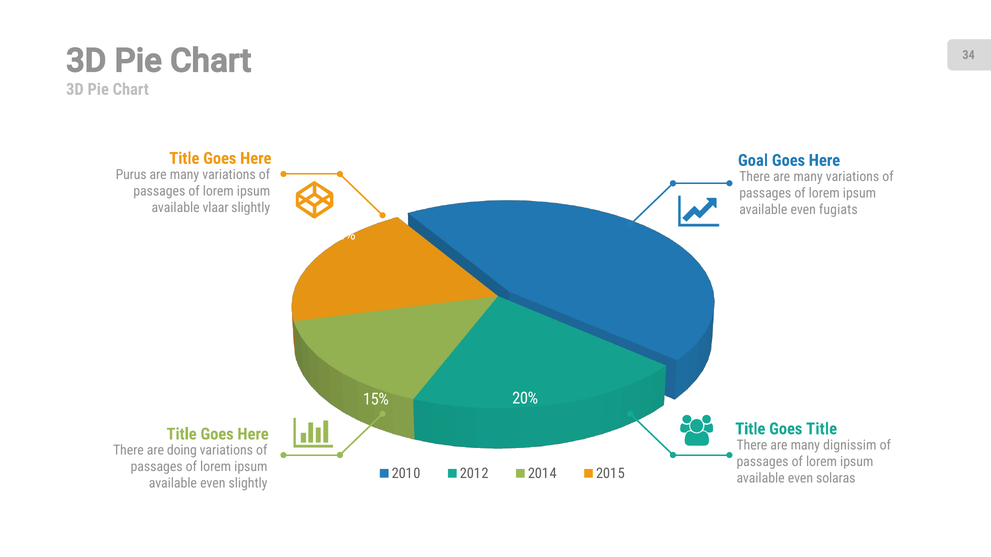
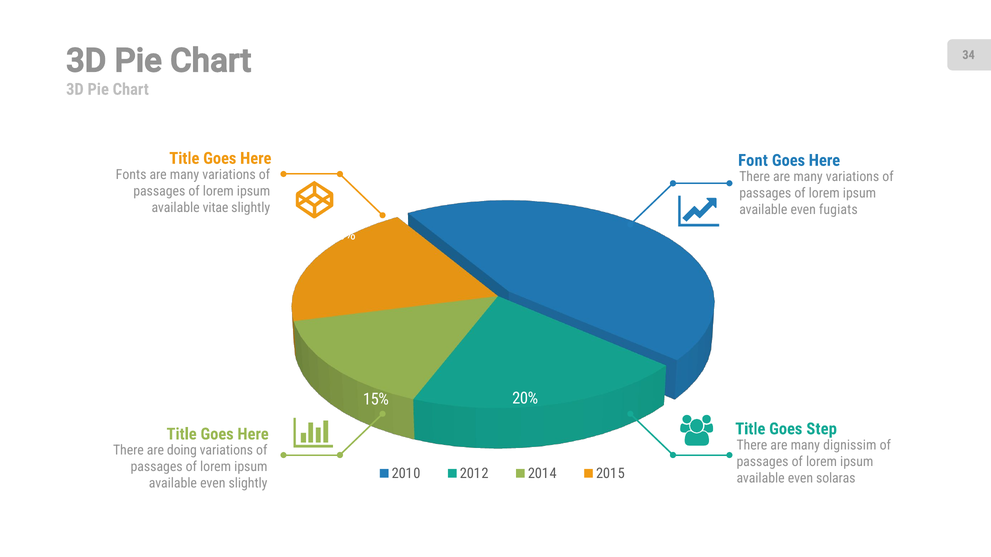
Goal: Goal -> Font (753, 161)
Purus: Purus -> Fonts (131, 175)
vlaar: vlaar -> vitae (216, 208)
Goes Title: Title -> Step (822, 429)
